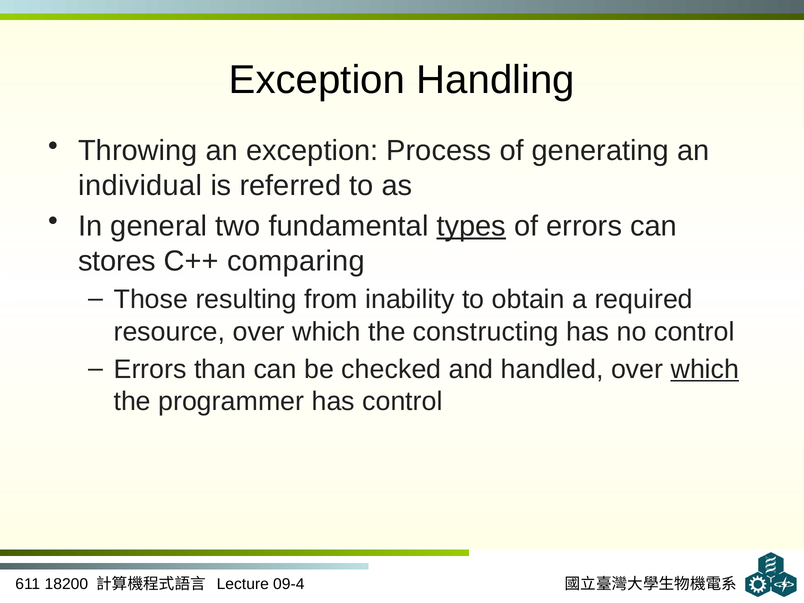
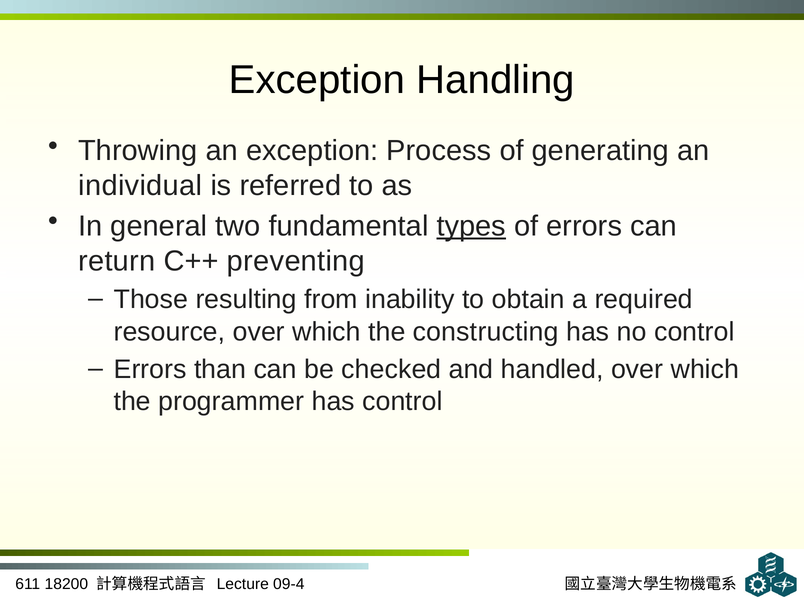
stores: stores -> return (117, 261)
comparing: comparing -> preventing (296, 261)
which underline: present -> none (705, 369)
